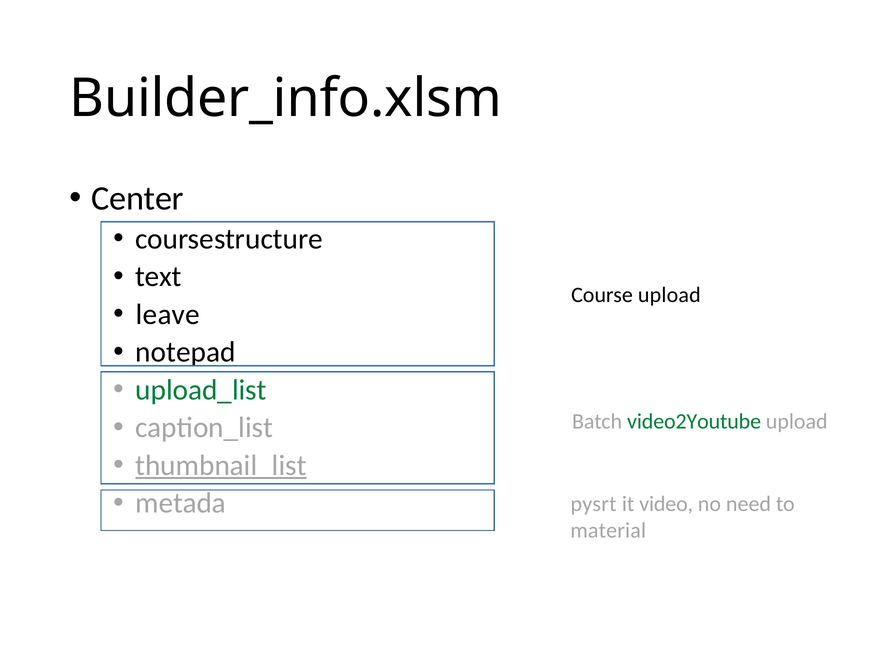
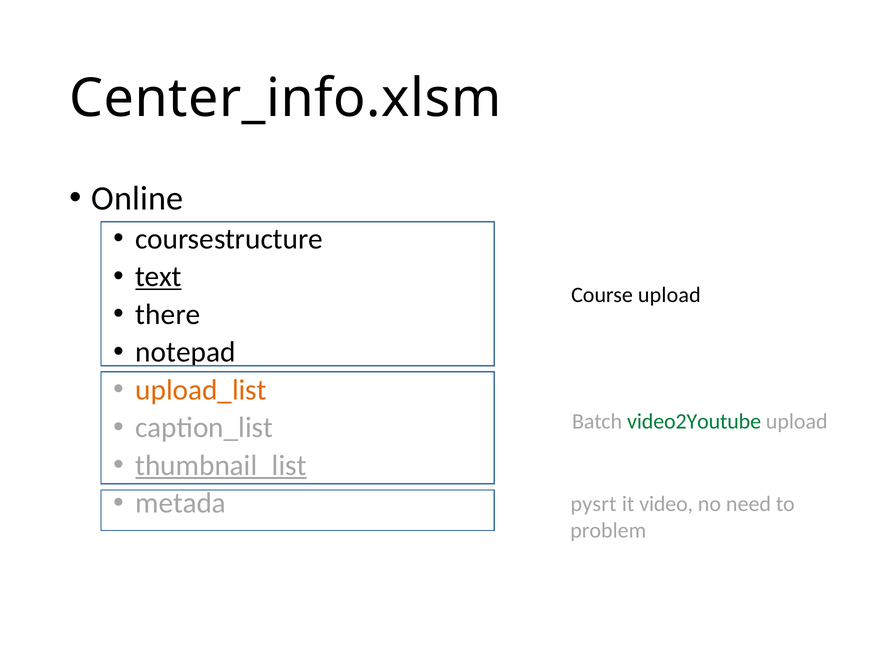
Builder_info.xlsm: Builder_info.xlsm -> Center_info.xlsm (285, 99)
Center: Center -> Online (137, 198)
text underline: none -> present (158, 277)
leave: leave -> there (168, 314)
upload_list colour: green -> orange (201, 390)
material: material -> problem (608, 531)
